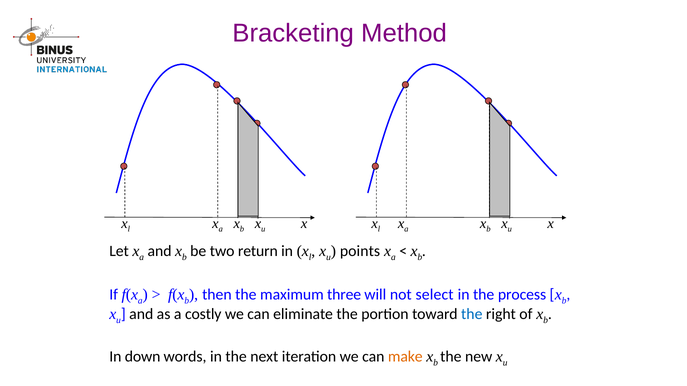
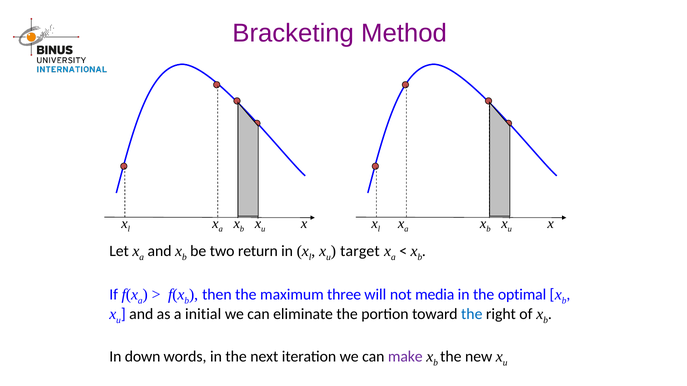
points: points -> target (360, 251)
select: select -> media (435, 295)
process: process -> optimal (522, 295)
costly: costly -> initial (203, 314)
make colour: orange -> purple (405, 357)
